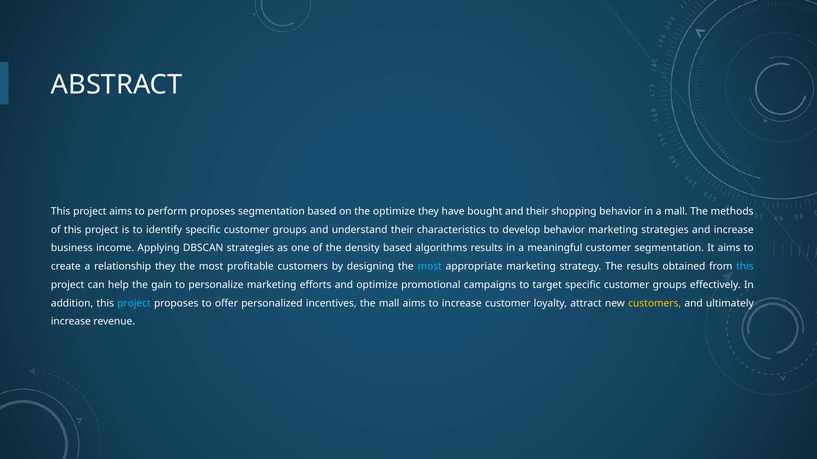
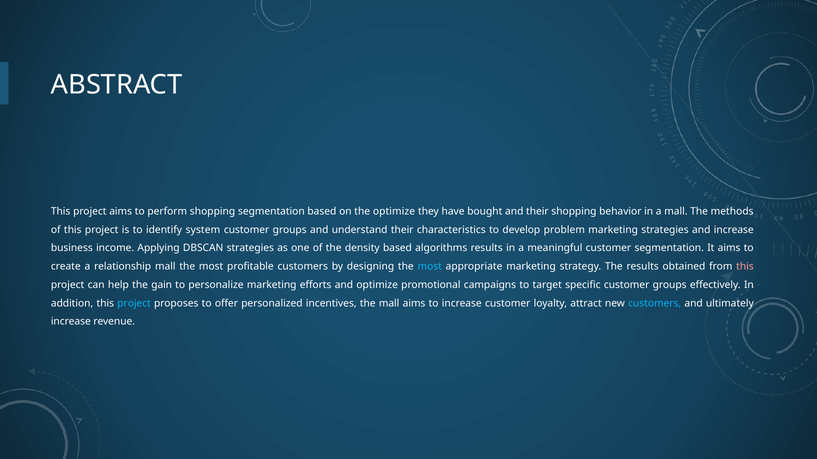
perform proposes: proposes -> shopping (213, 212)
identify specific: specific -> system (203, 230)
develop behavior: behavior -> problem (564, 230)
relationship they: they -> mall (165, 267)
this colour: light blue -> pink (745, 267)
customers colour: yellow -> light blue (655, 304)
